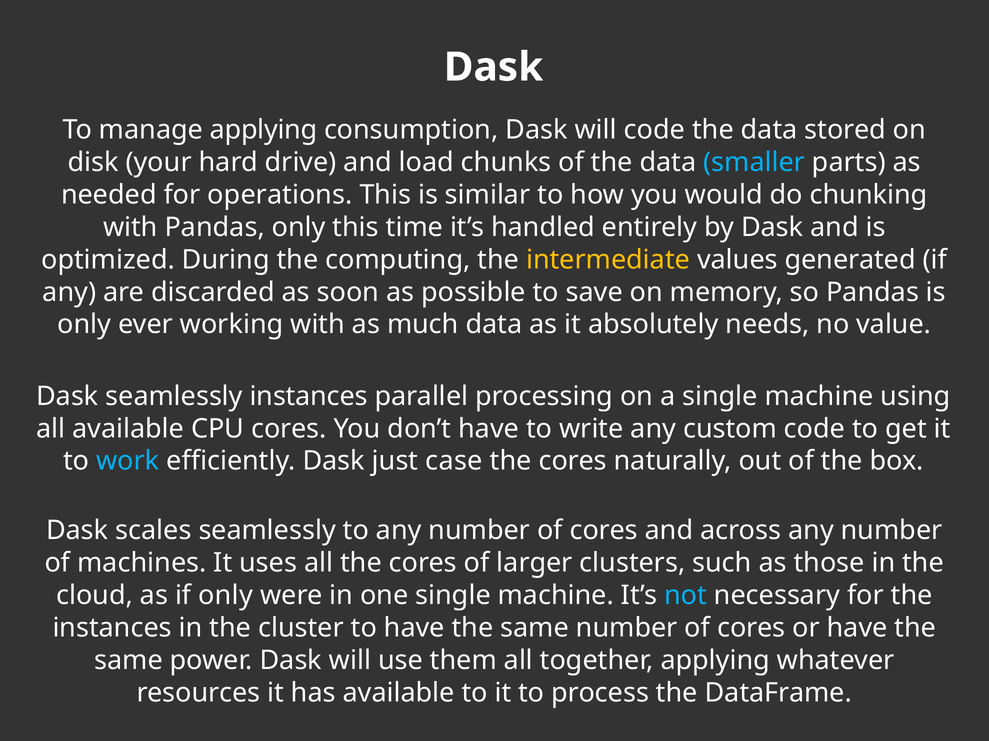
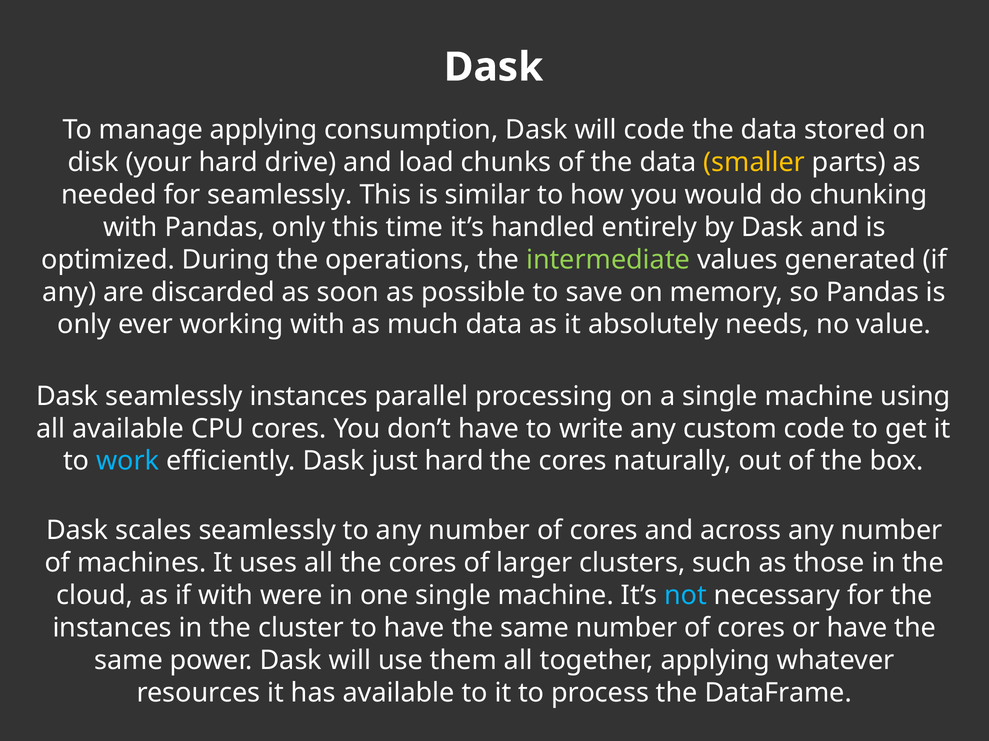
smaller colour: light blue -> yellow (754, 163)
for operations: operations -> seamlessly (280, 195)
computing: computing -> operations (398, 260)
intermediate colour: yellow -> light green (608, 260)
just case: case -> hard (454, 462)
if only: only -> with (226, 596)
